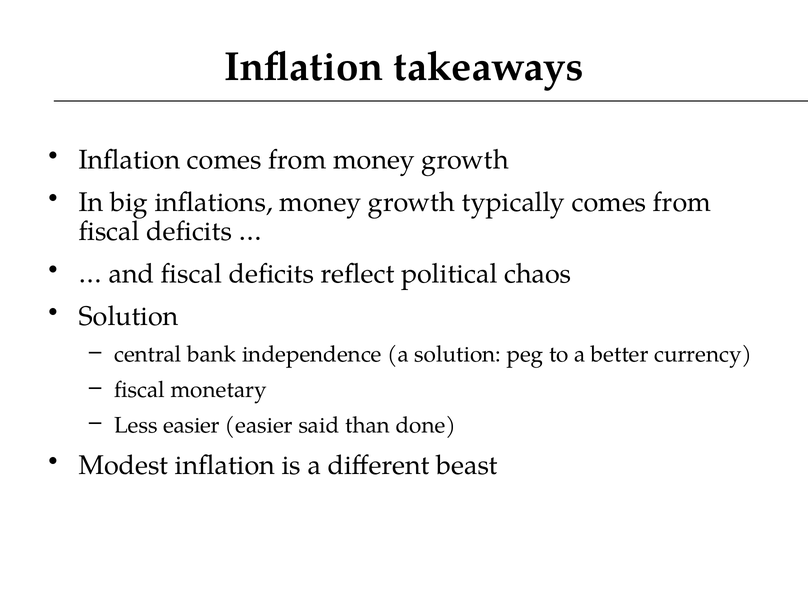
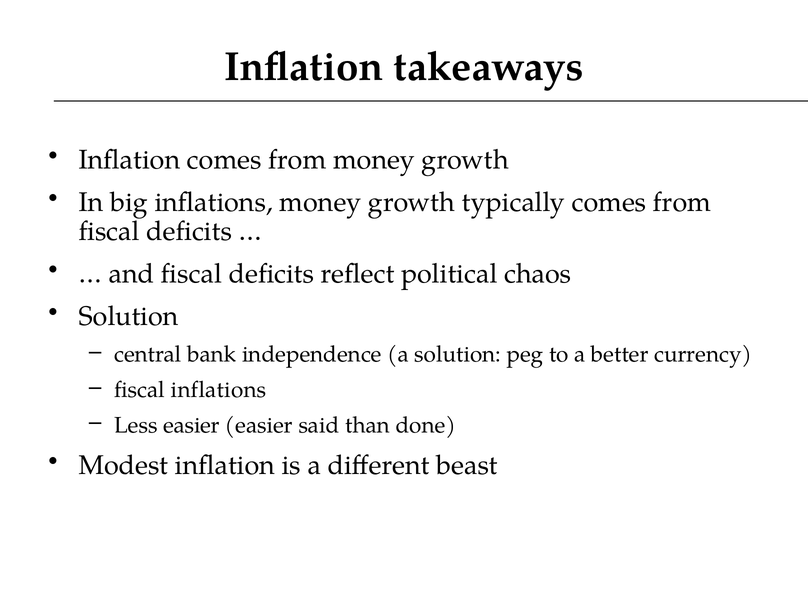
fiscal monetary: monetary -> inflations (219, 390)
